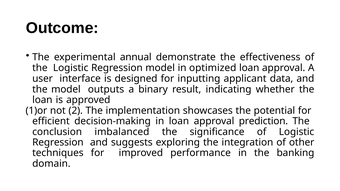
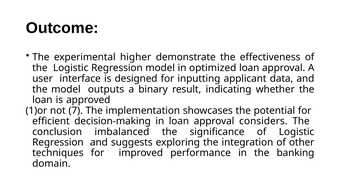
annual: annual -> higher (136, 57)
2: 2 -> 7 (76, 111)
prediction: prediction -> considers (263, 121)
